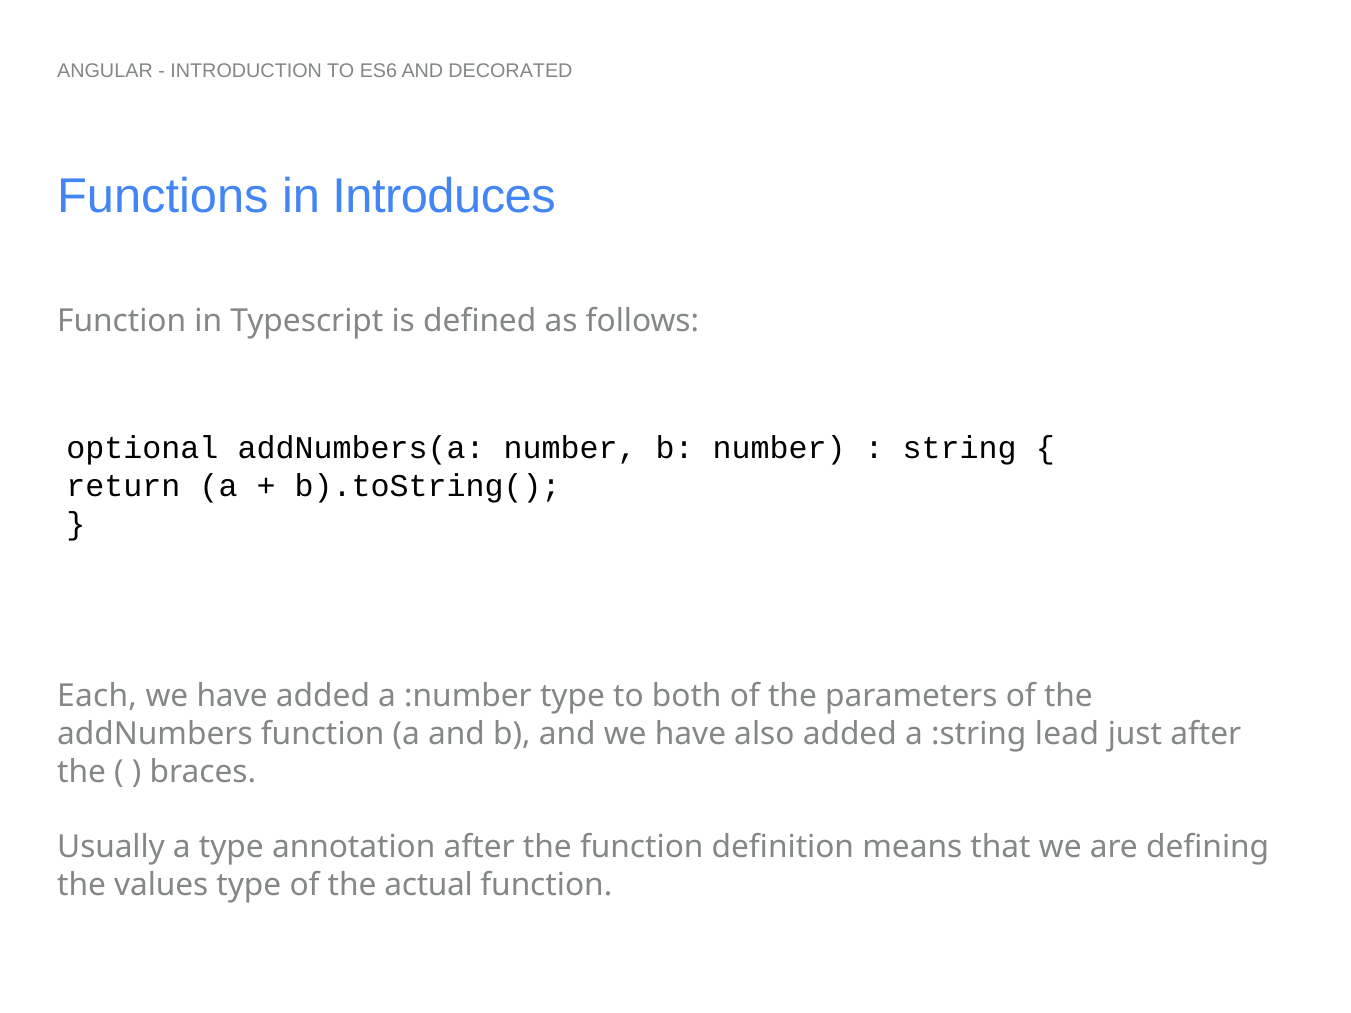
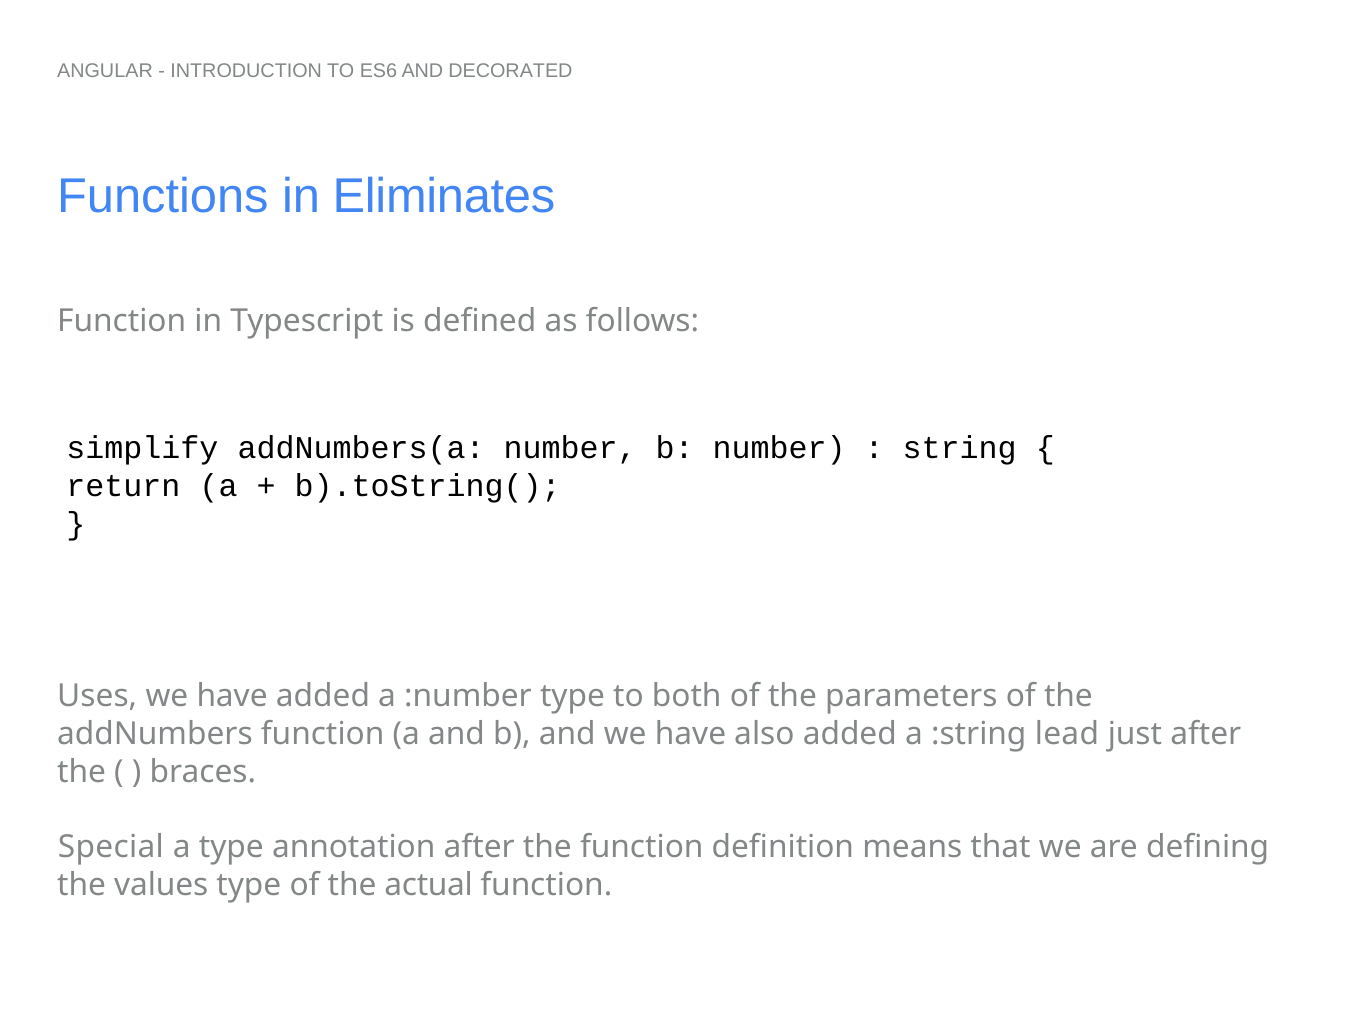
Introduces: Introduces -> Eliminates (444, 196)
optional: optional -> simplify (142, 449)
Each: Each -> Uses (97, 696)
Usually: Usually -> Special (111, 847)
